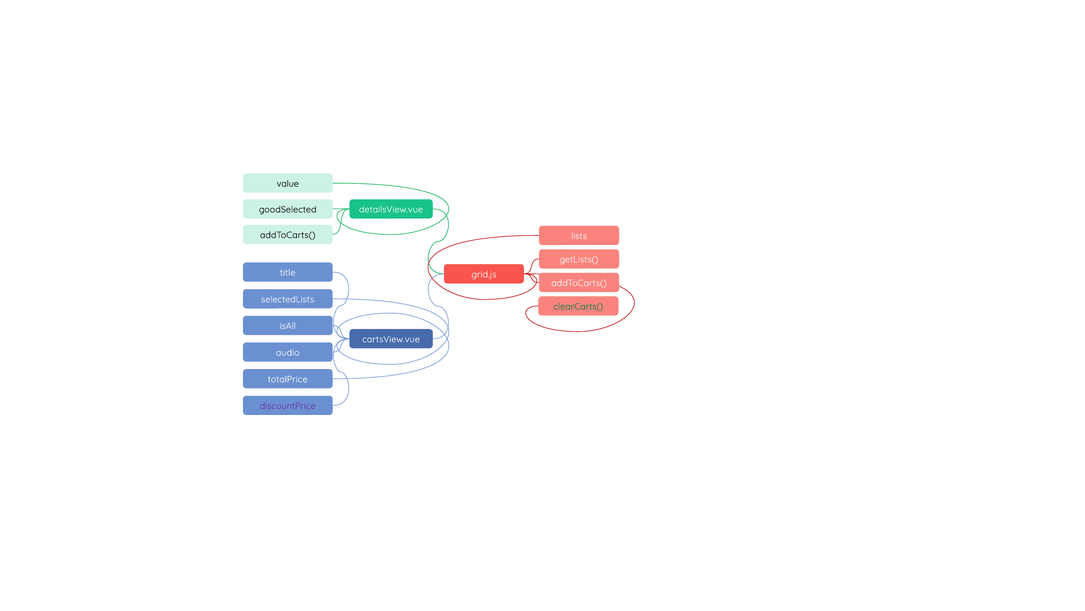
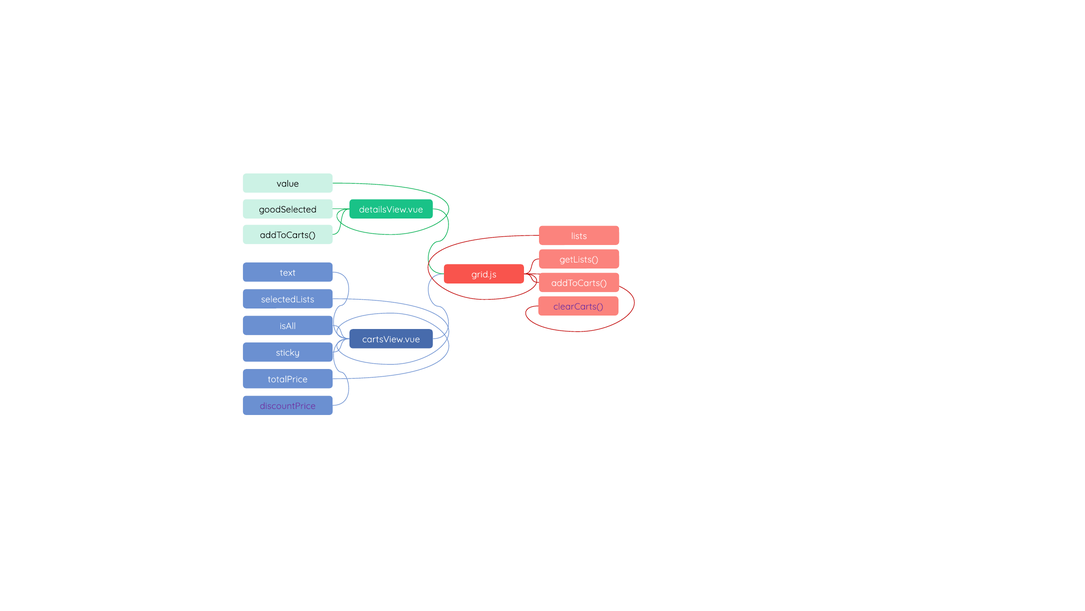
title: title -> text (288, 272)
clearCarts( colour: green -> purple (578, 306)
audio: audio -> sticky (288, 352)
